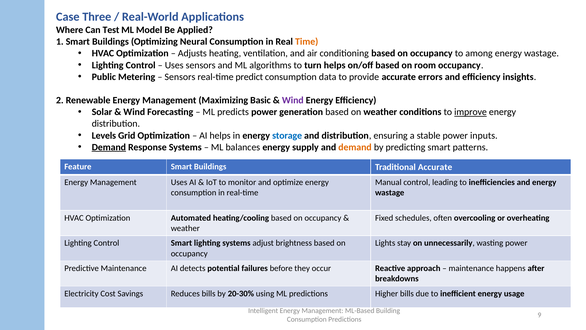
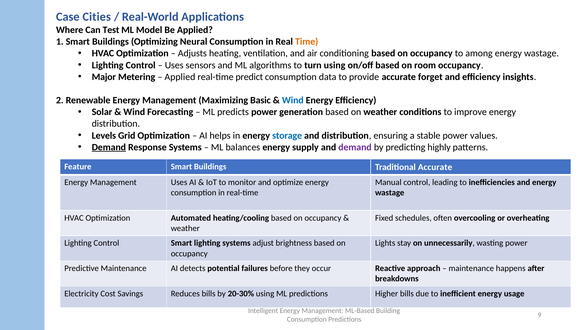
Three: Three -> Cities (97, 17)
turn helps: helps -> using (335, 65)
Public: Public -> Major (104, 77)
Sensors: Sensors -> Applied (180, 77)
errors: errors -> forget (430, 77)
Wind colour: purple -> blue (293, 100)
improve underline: present -> none (471, 112)
inputs: inputs -> values (484, 135)
demand colour: orange -> purple (355, 147)
predicting smart: smart -> highly (439, 147)
